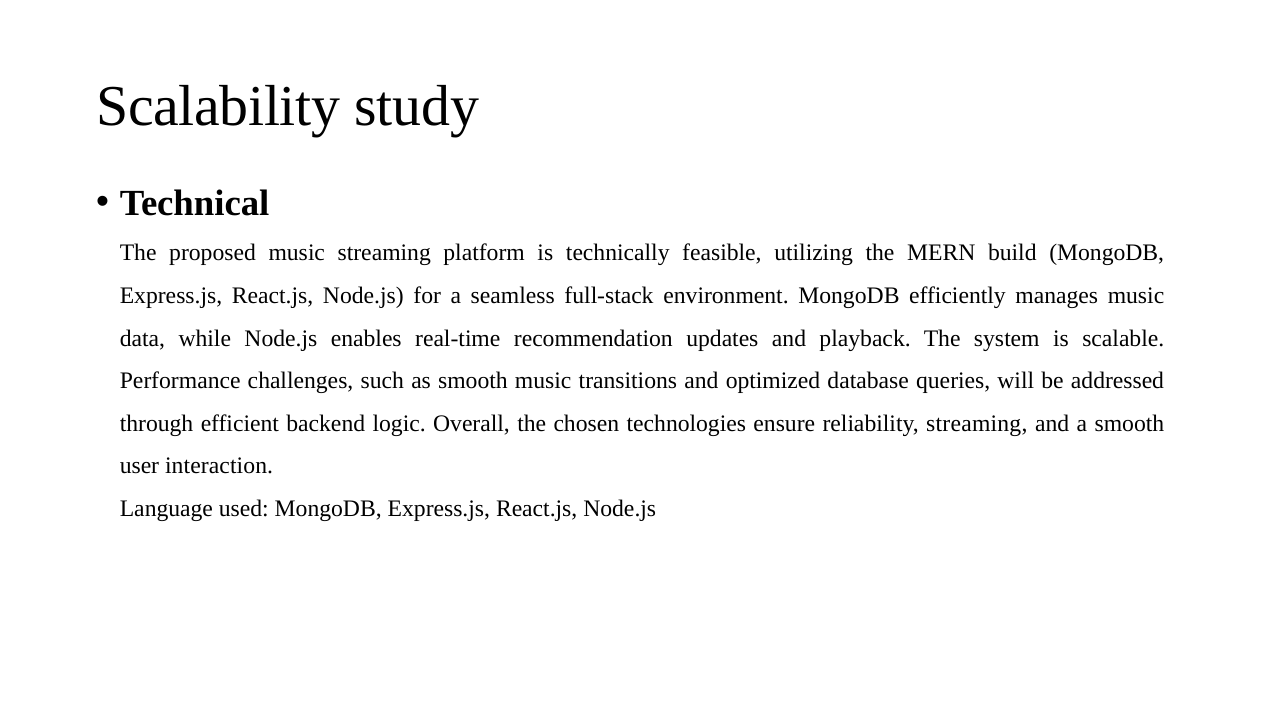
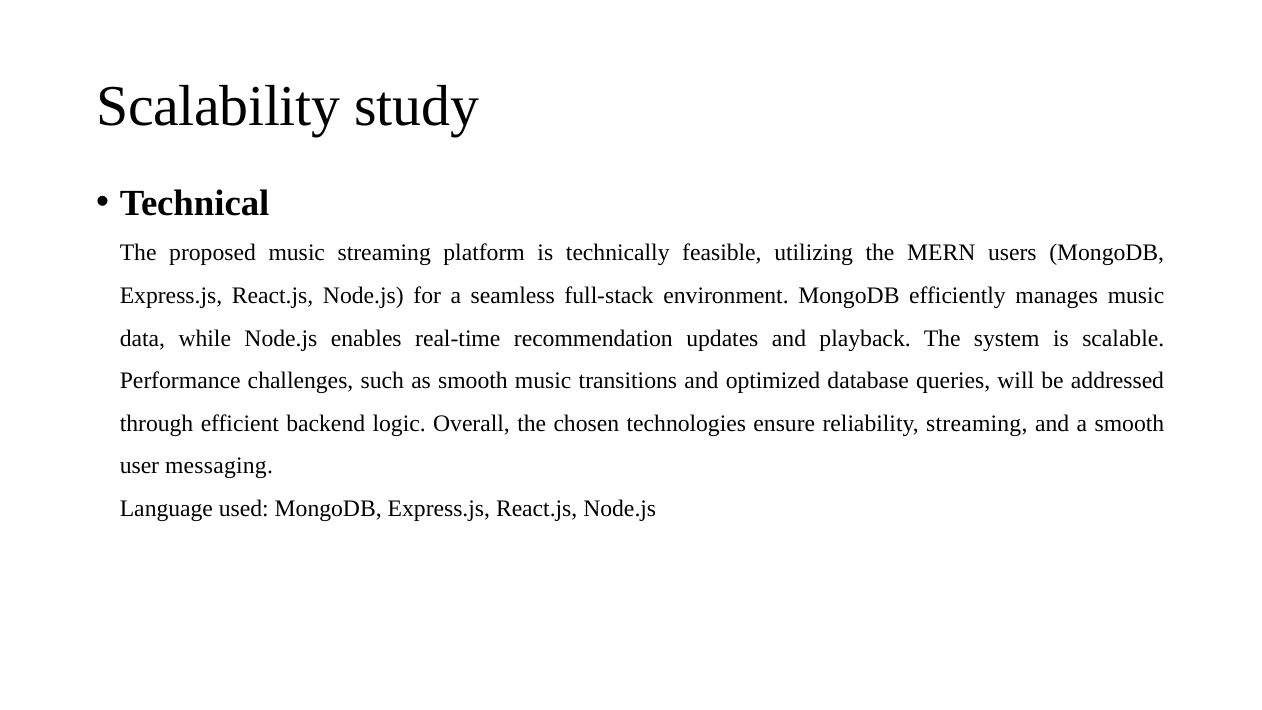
build: build -> users (1012, 253)
interaction: interaction -> messaging (219, 466)
